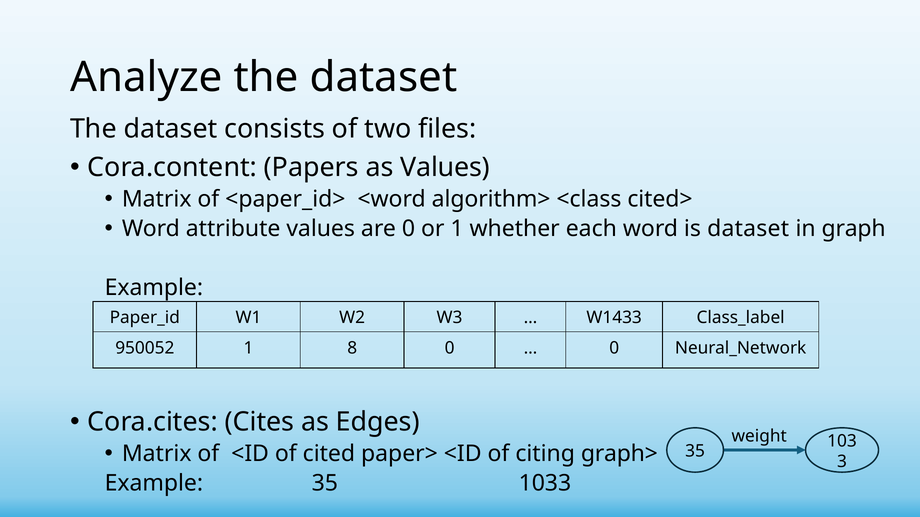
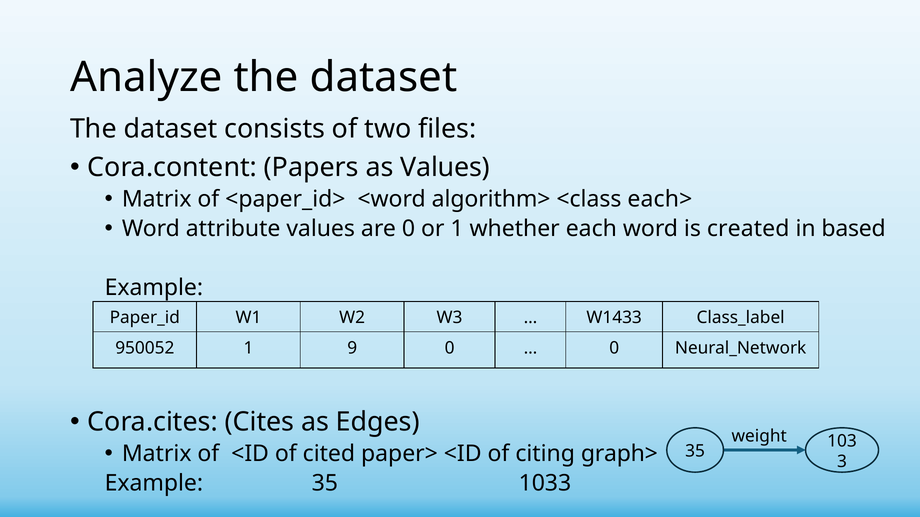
cited>: cited> -> each> (660, 199)
is dataset: dataset -> created (748, 229)
graph: graph -> based (854, 229)
8: 8 -> 9 (352, 348)
